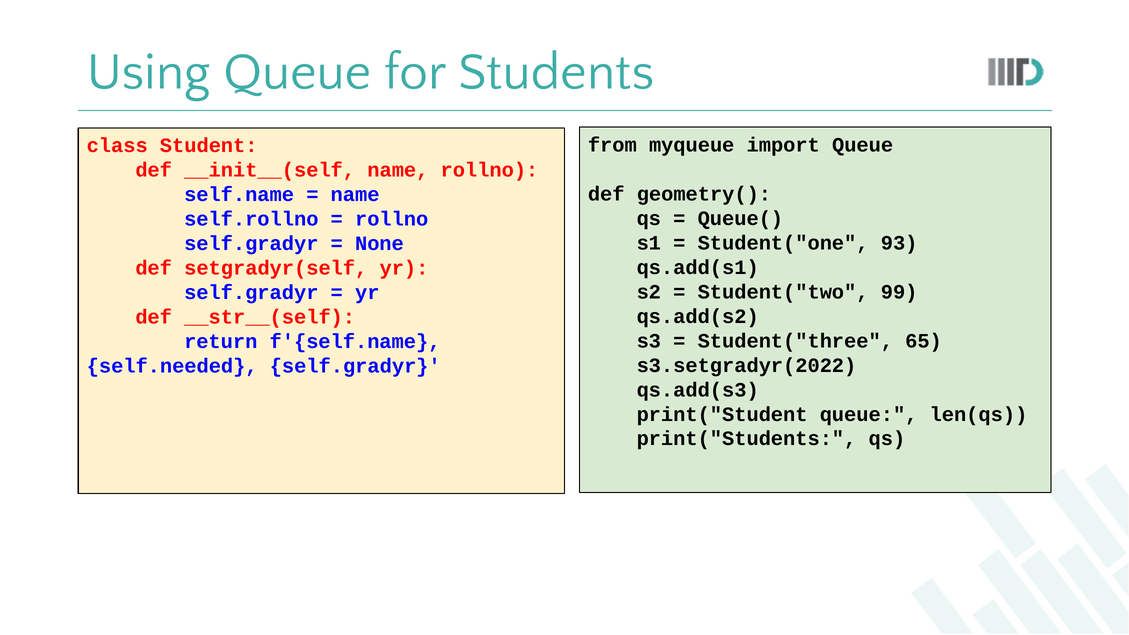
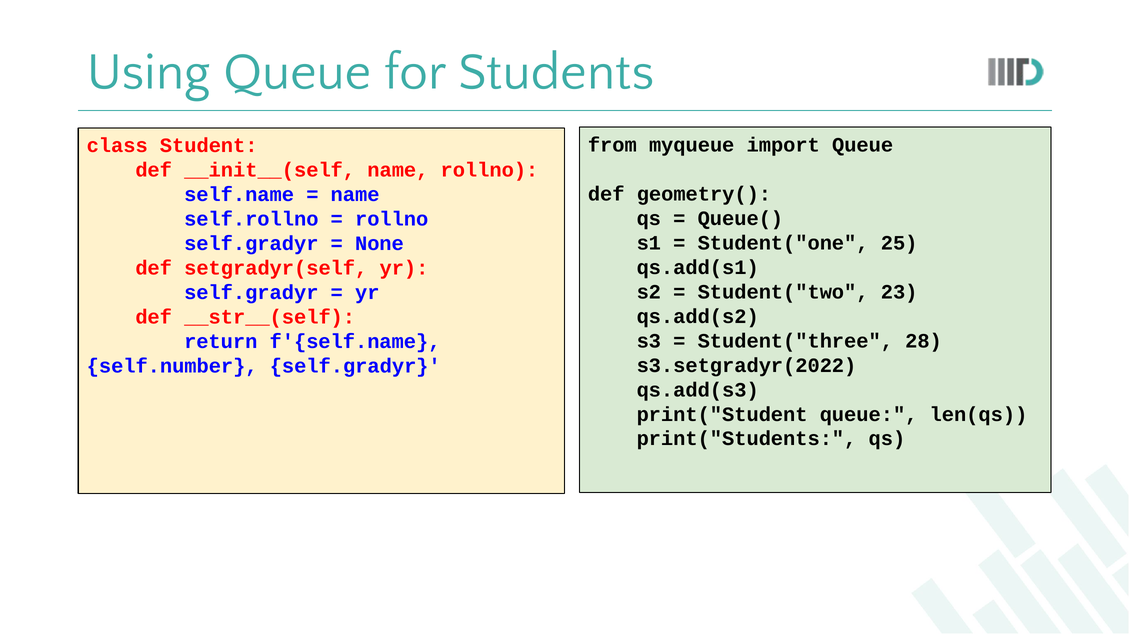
93: 93 -> 25 (899, 243)
99: 99 -> 23 (899, 292)
65: 65 -> 28 (923, 341)
self.needed: self.needed -> self.number (172, 366)
